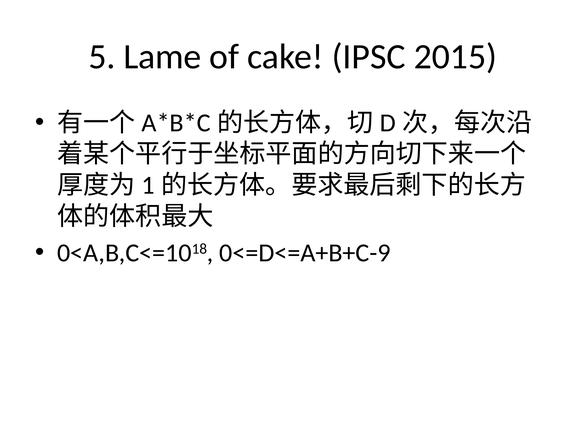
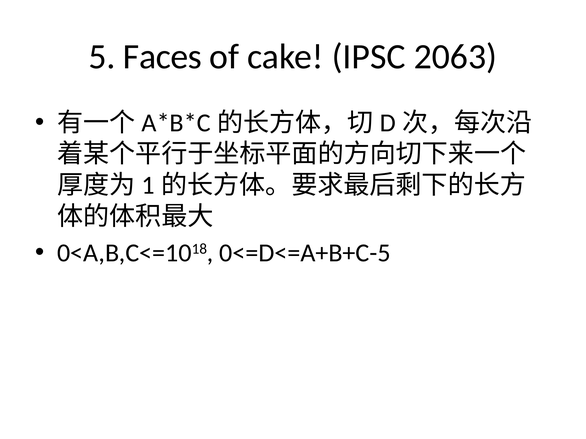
Lame: Lame -> Faces (162, 57)
2015: 2015 -> 2063 (455, 57)
0<=D<=A+B+C-9: 0<=D<=A+B+C-9 -> 0<=D<=A+B+C-5 (305, 253)
